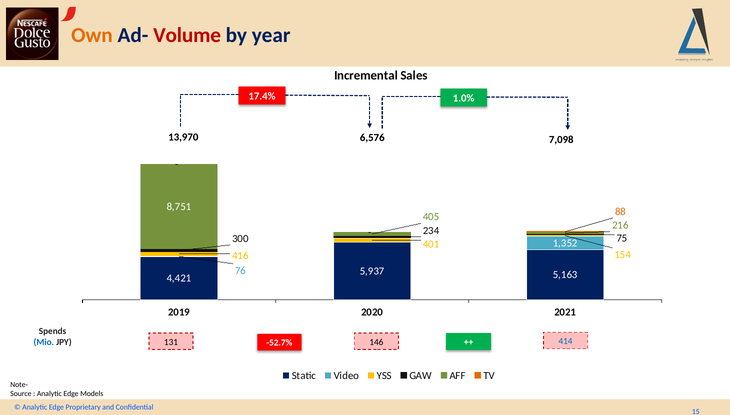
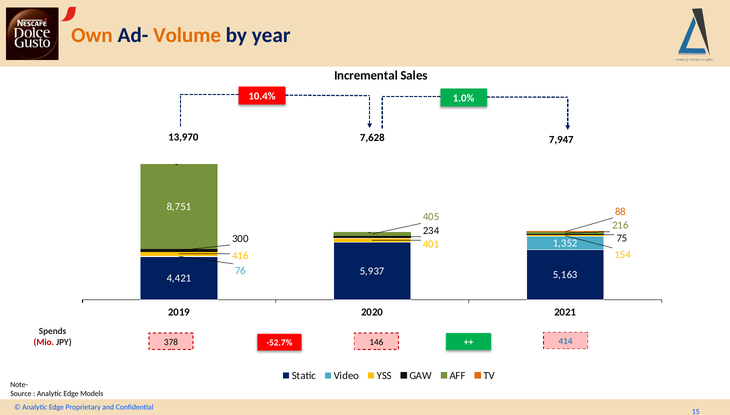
Volume colour: red -> orange (187, 35)
17.4%: 17.4% -> 10.4% (262, 96)
7,098: 7,098 -> 7,947 (561, 140)
6,576: 6,576 -> 7,628 (372, 138)
Mio colour: blue -> red (44, 342)
131: 131 -> 378 (171, 342)
